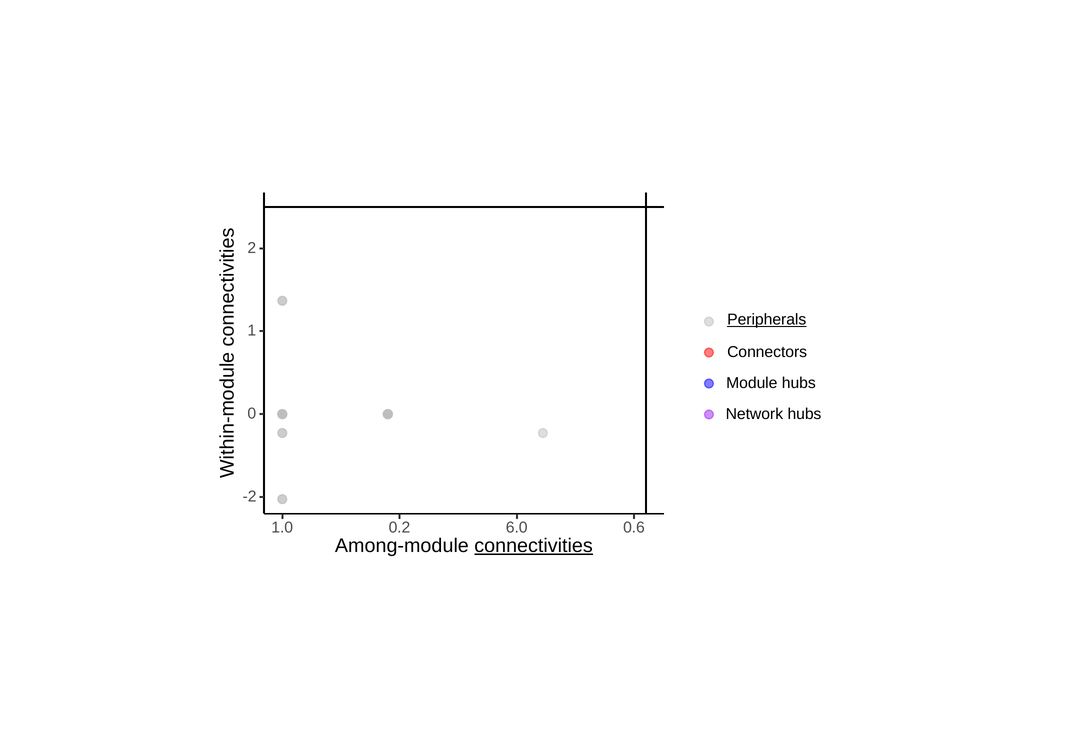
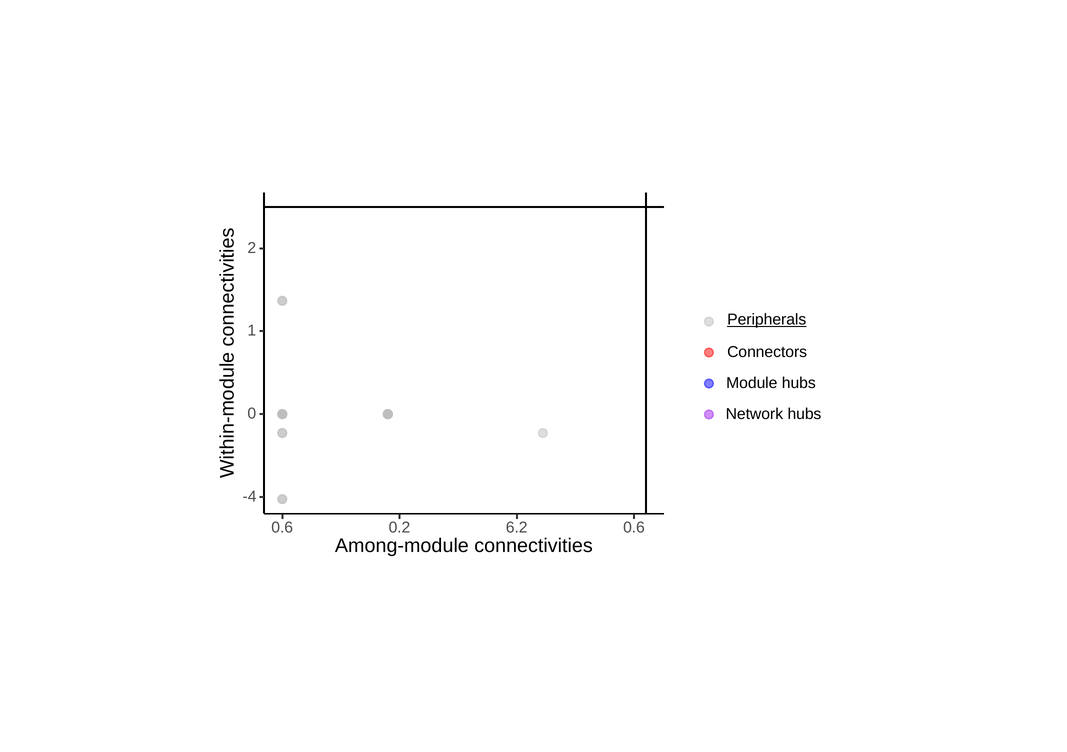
-2: -2 -> -4 (250, 497)
1.0: 1.0 -> 0.6 (282, 528)
6.0: 6.0 -> 6.2 (517, 528)
connectivities underline: present -> none (534, 546)
